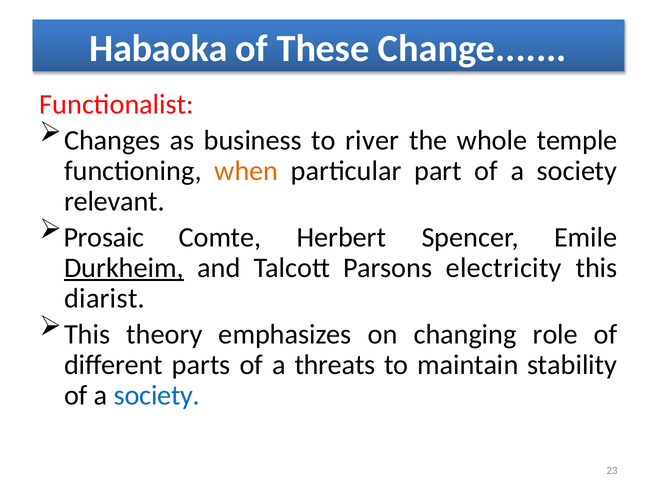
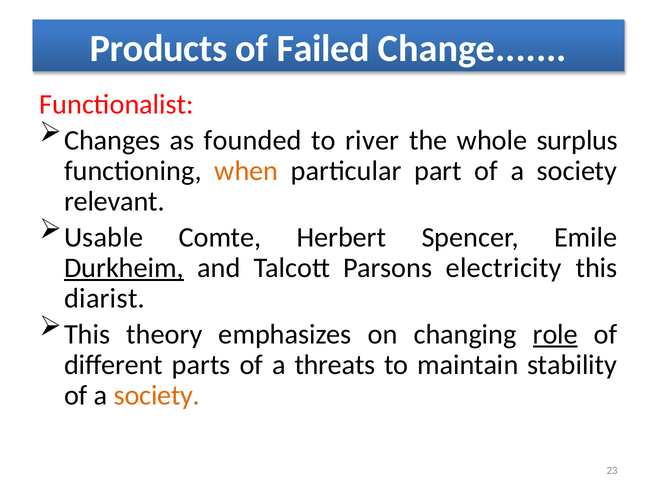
Habaoka: Habaoka -> Products (158, 49)
These: These -> Failed (323, 49)
business: business -> founded (253, 140)
temple: temple -> surplus (577, 140)
Prosaic: Prosaic -> Usable (104, 237)
role underline: none -> present (555, 334)
society colour: blue -> orange (157, 395)
